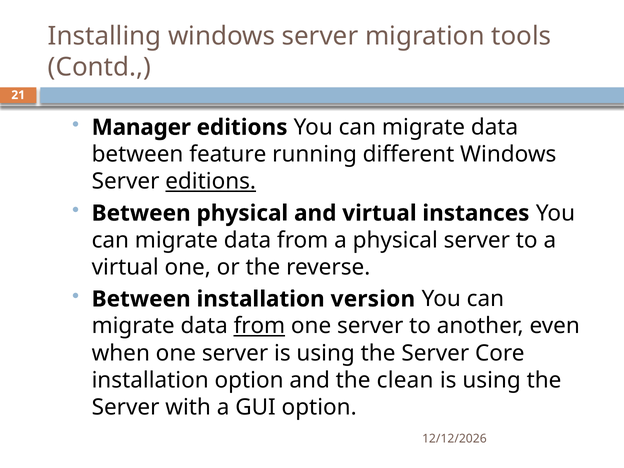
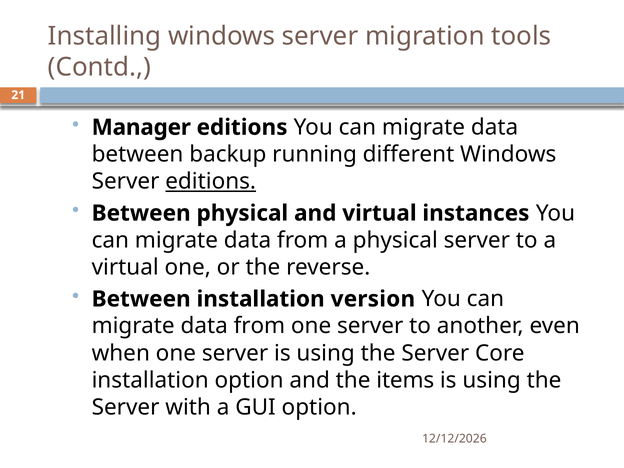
feature: feature -> backup (228, 154)
from underline: present -> none (259, 326)
clean: clean -> items (405, 380)
